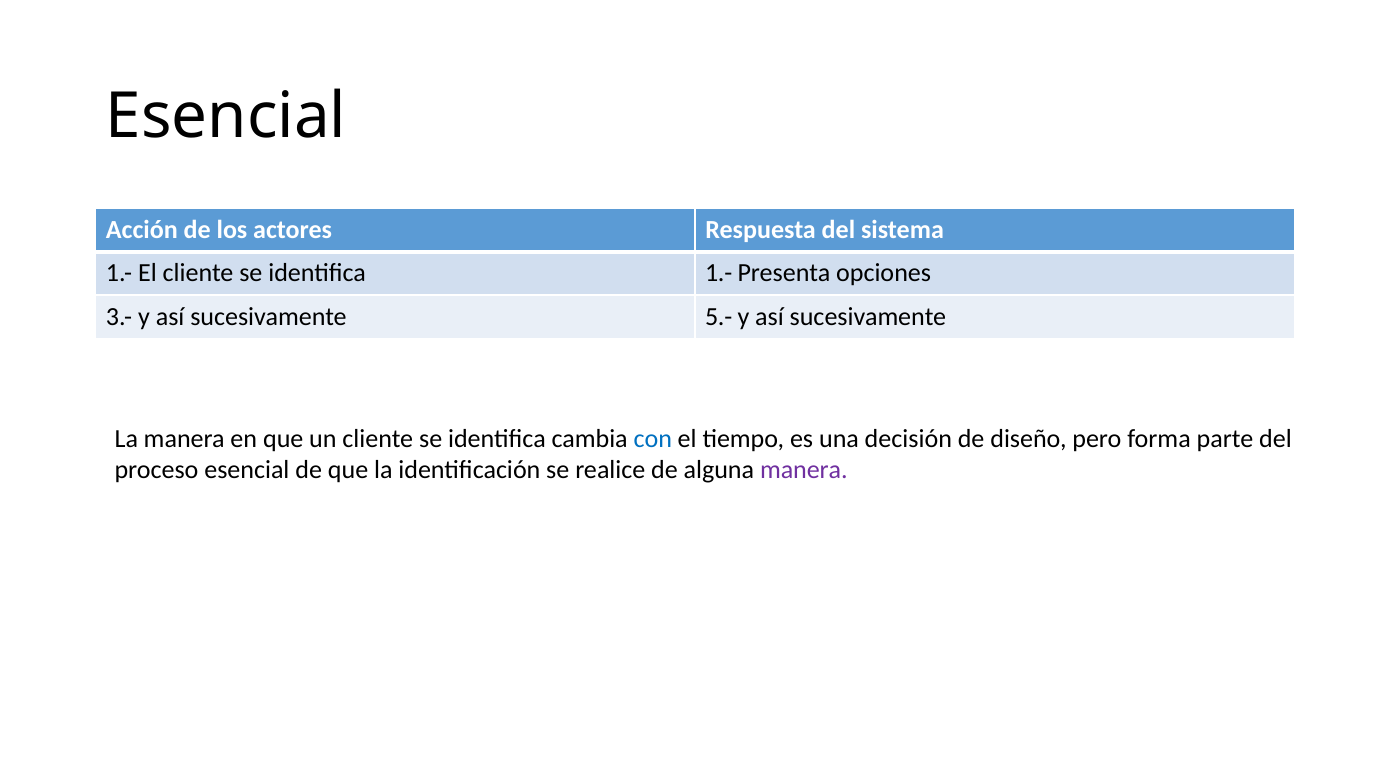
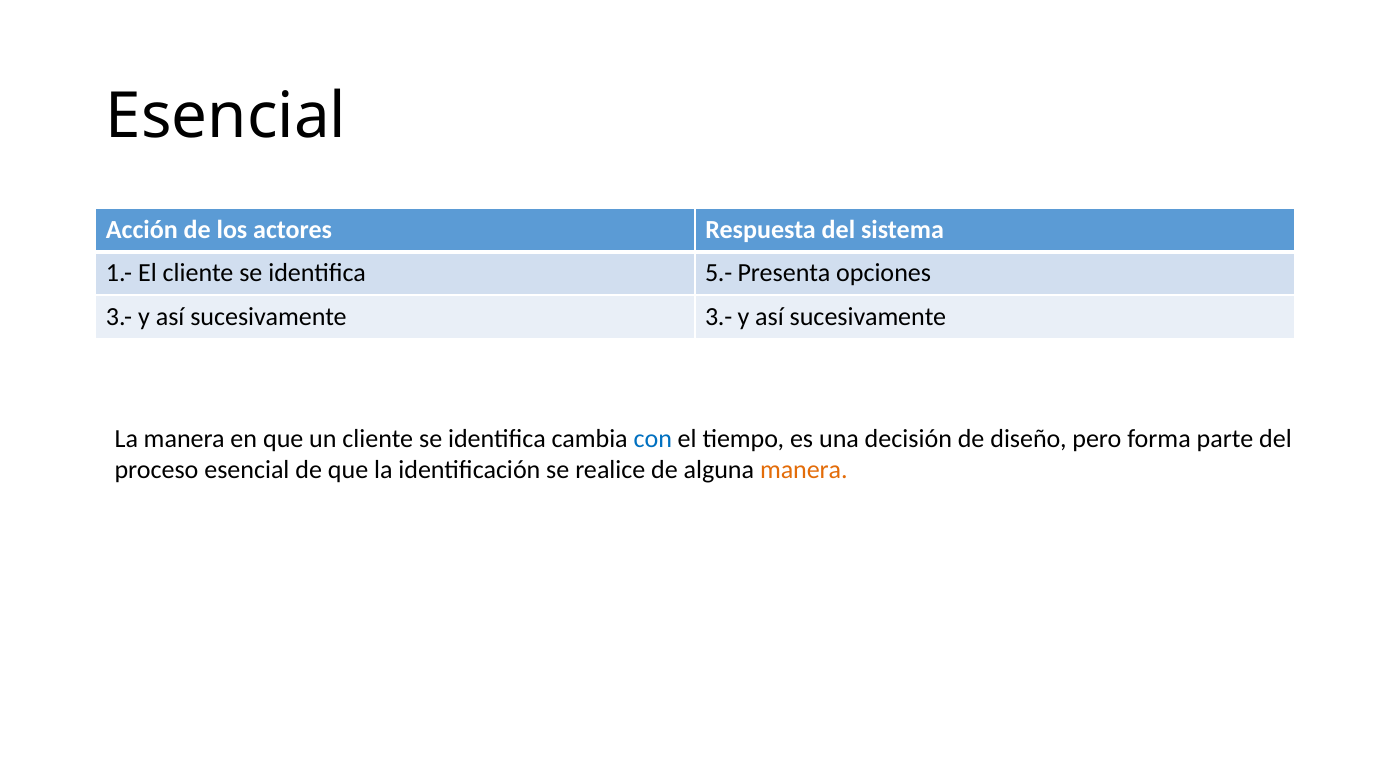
identifica 1.-: 1.- -> 5.- (719, 273)
sucesivamente 5.-: 5.- -> 3.- (719, 316)
manera colour: purple -> orange (804, 470)
